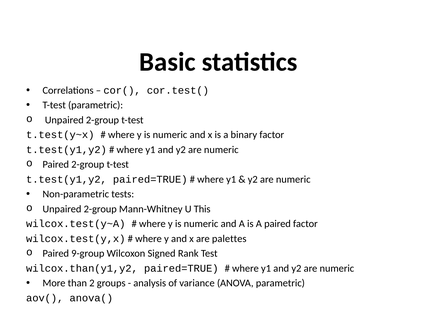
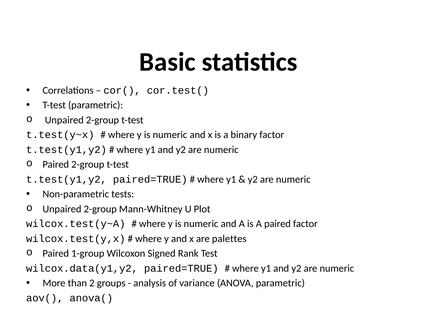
This: This -> Plot (202, 209)
9-group: 9-group -> 1-group (88, 253)
wilcox.than(y1,y2: wilcox.than(y1,y2 -> wilcox.data(y1,y2 (82, 268)
